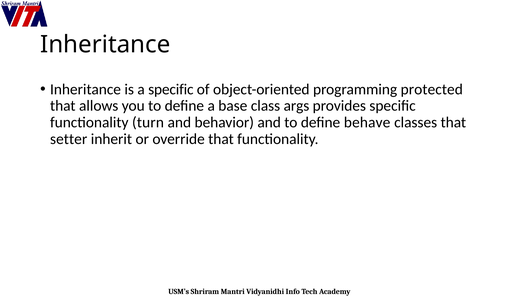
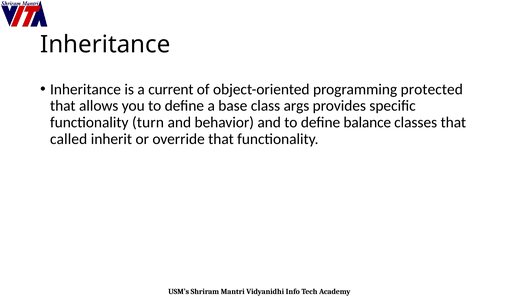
a specific: specific -> current (171, 89)
behave: behave -> balance (367, 122)
setter: setter -> called (69, 139)
